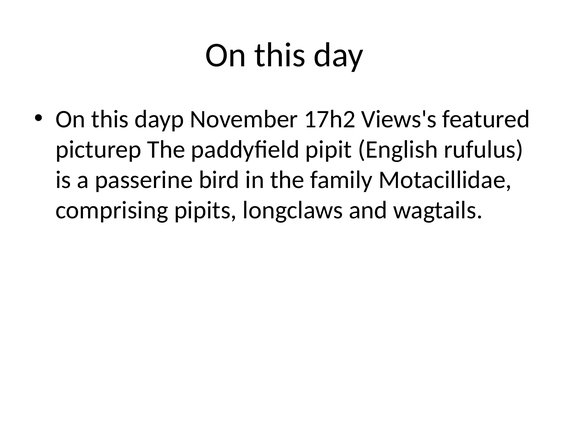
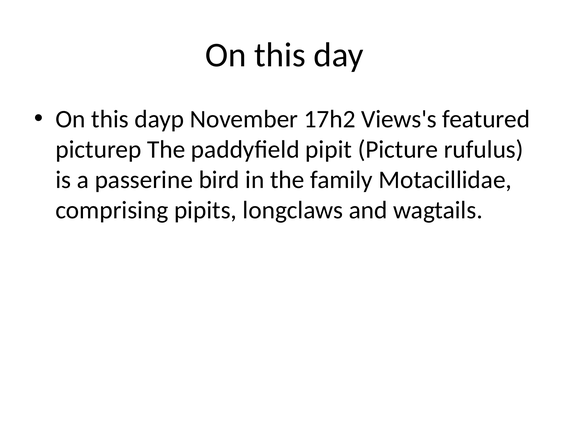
English: English -> Picture (398, 150)
